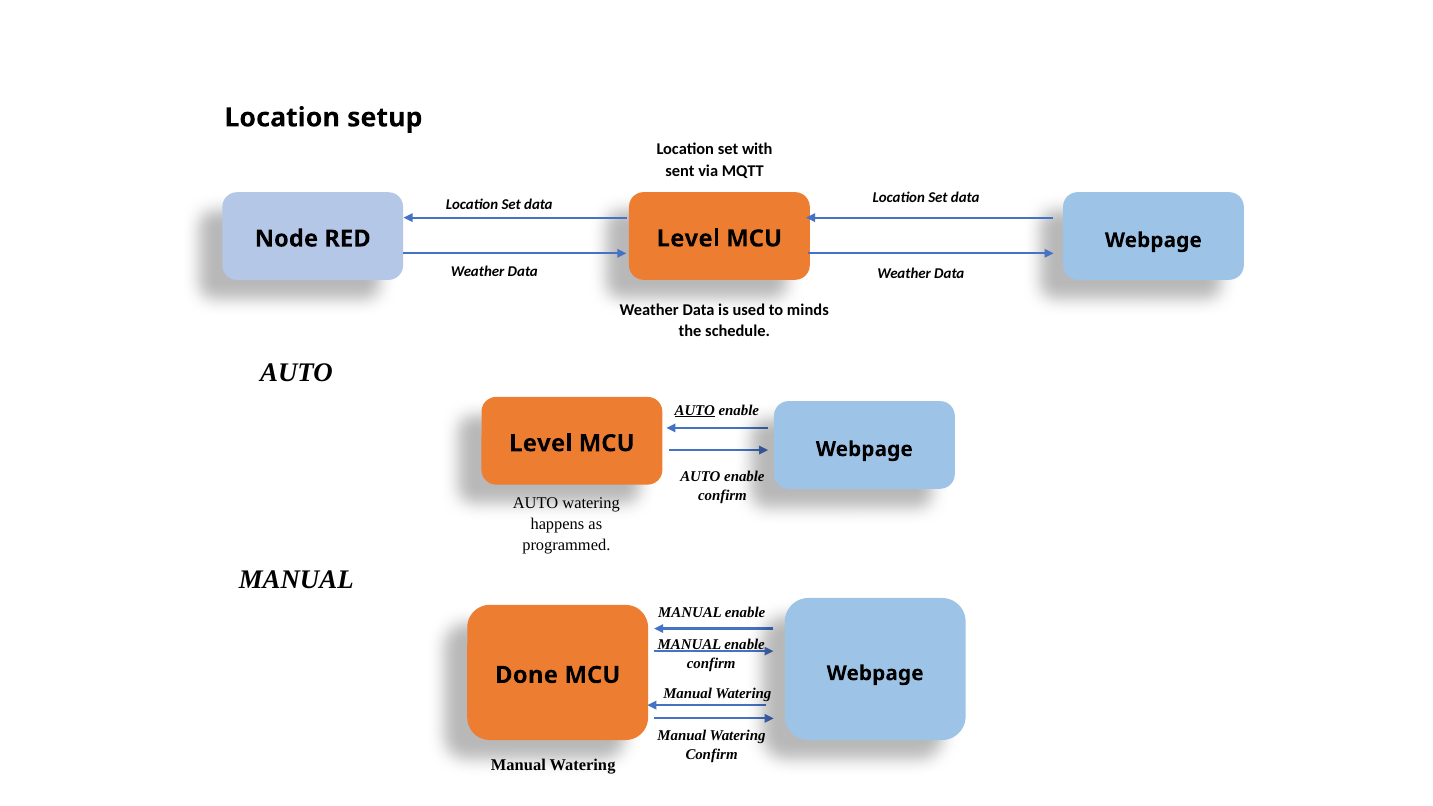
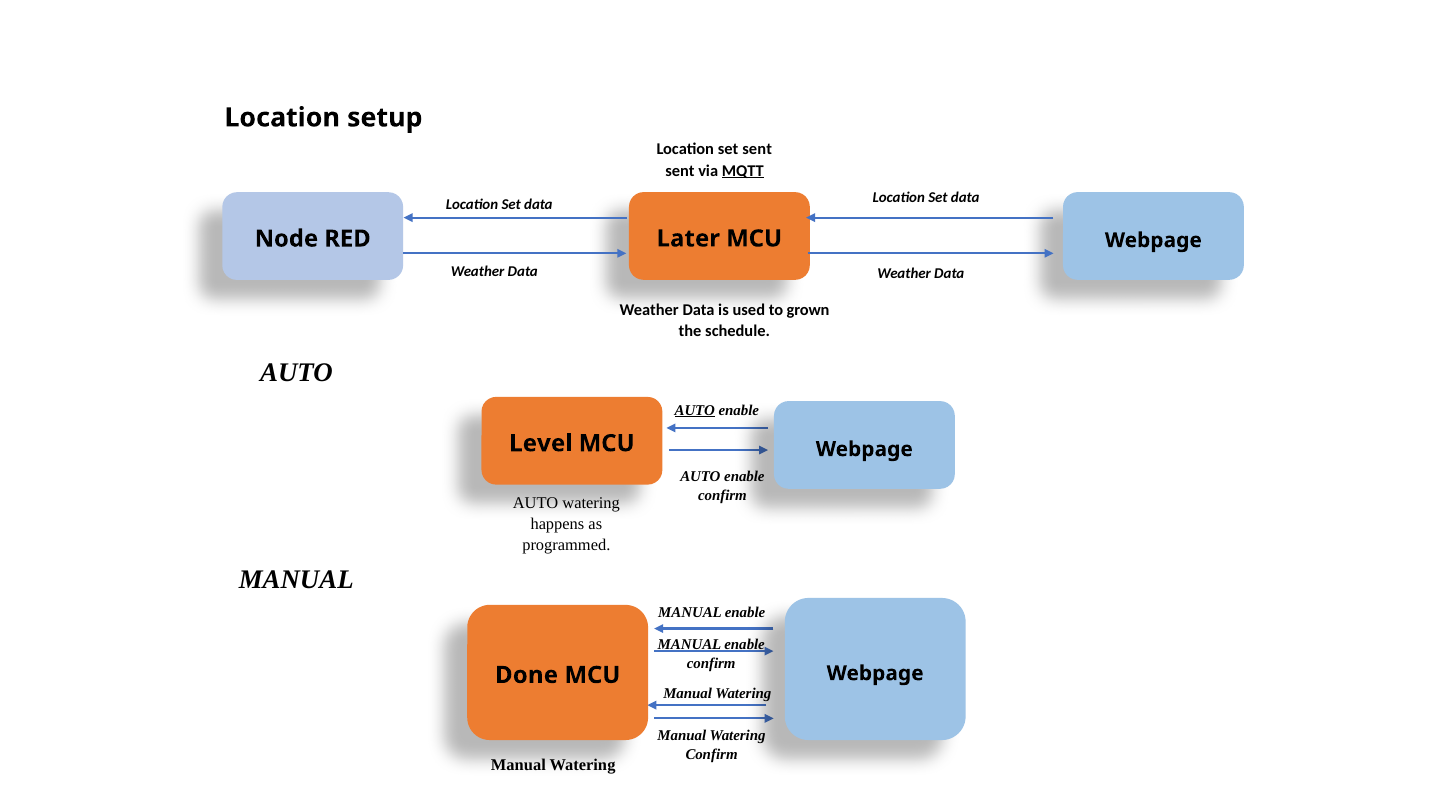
set with: with -> sent (757, 150)
MQTT underline: none -> present (743, 171)
RED Level: Level -> Later (688, 239)
minds: minds -> grown (808, 310)
